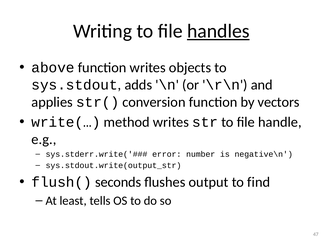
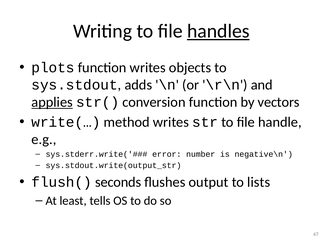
above: above -> plots (53, 68)
applies underline: none -> present (52, 102)
find: find -> lists (259, 182)
